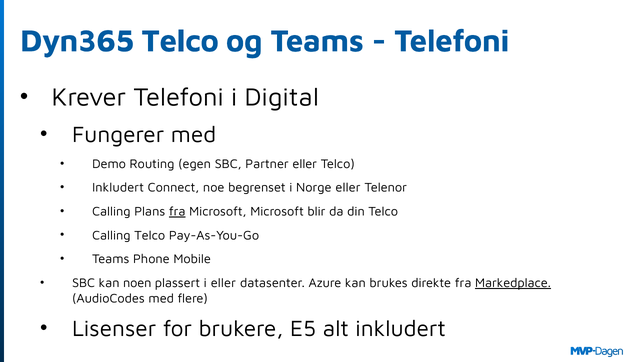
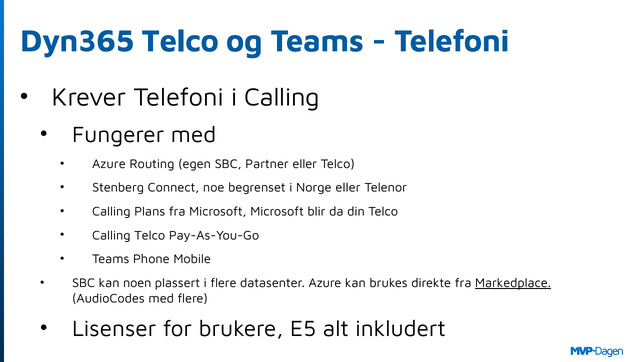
i Digital: Digital -> Calling (282, 97)
Demo: Demo -> Azure (109, 164)
Inkludert: Inkludert -> Stenberg (118, 188)
fra underline: present -> none (177, 211)
i eller: eller -> flere (223, 283)
